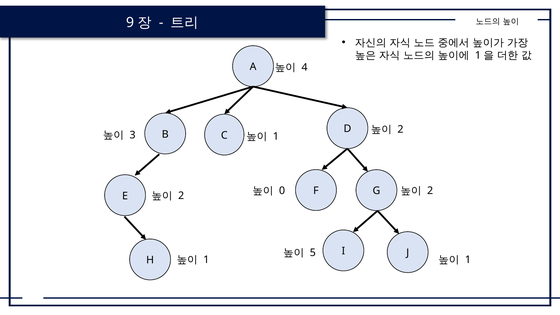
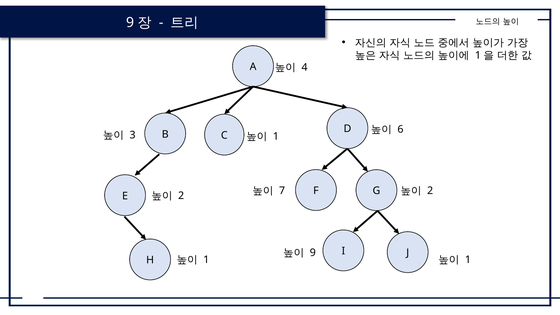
2: 2 -> 6 (400, 129)
0: 0 -> 7 (282, 191)
5: 5 -> 9 (313, 253)
